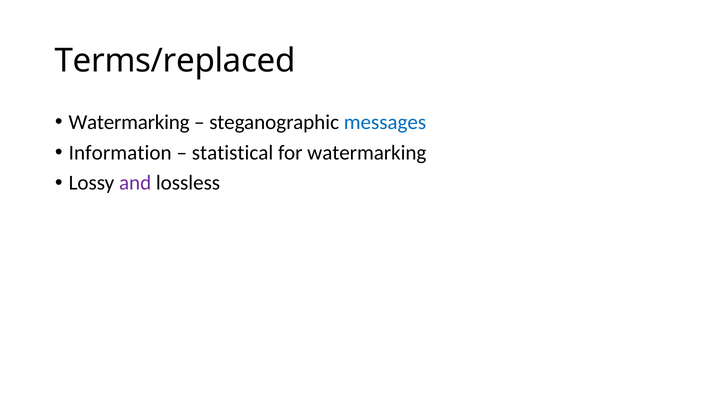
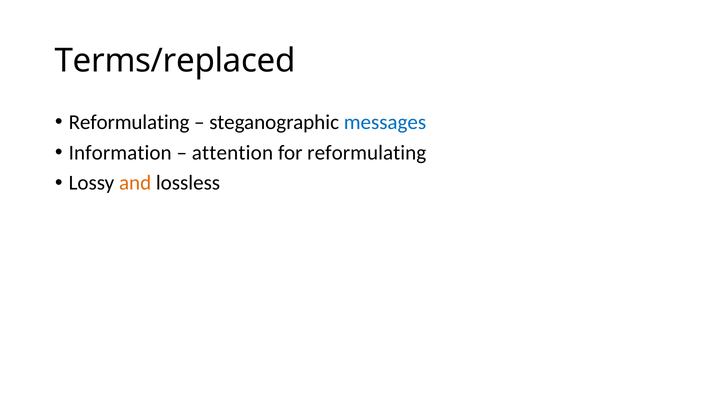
Watermarking: Watermarking -> Reformulating (129, 122)
statistical: statistical -> attention (232, 153)
for watermarking: watermarking -> reformulating (367, 153)
and colour: purple -> orange (135, 183)
